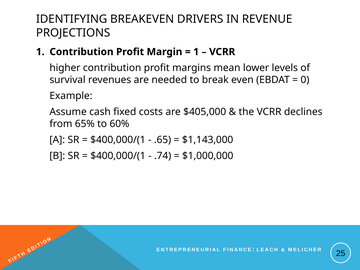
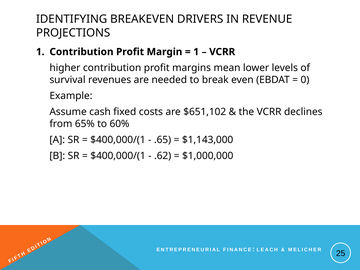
$405,000: $405,000 -> $651,102 (205, 112)
.74: .74 -> .62 (163, 156)
